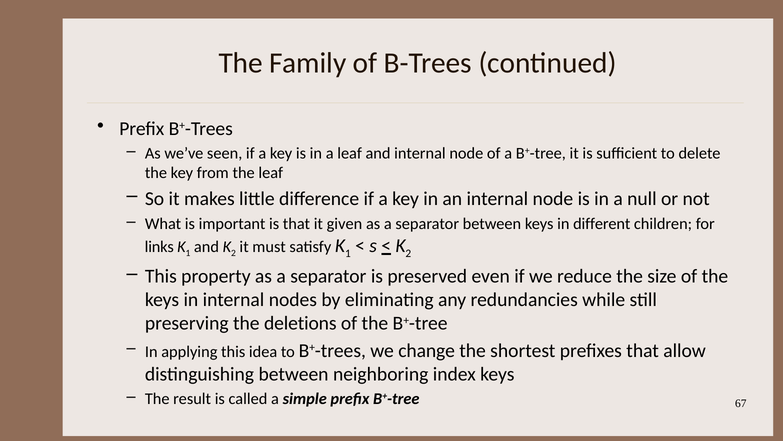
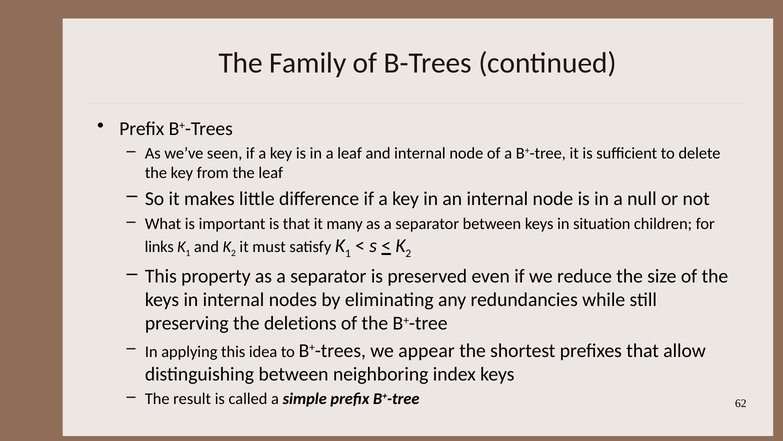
given: given -> many (345, 224)
different: different -> situation (602, 224)
change: change -> appear (427, 350)
67: 67 -> 62 (741, 403)
